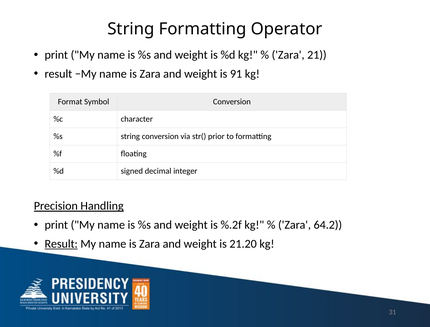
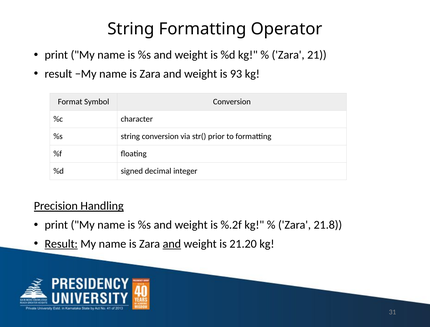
91: 91 -> 93 (236, 74)
64.2: 64.2 -> 21.8 (328, 225)
and underline: none -> present (172, 244)
